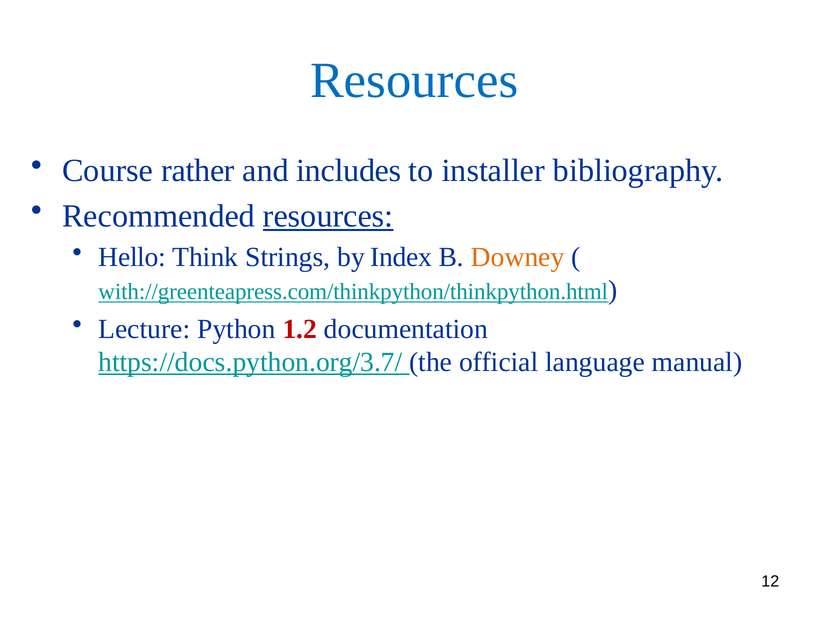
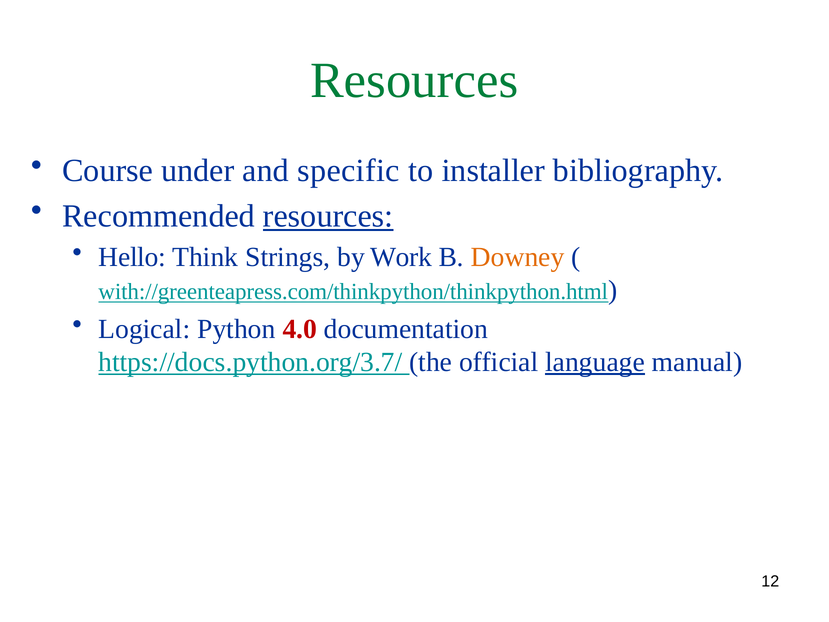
Resources colour: blue -> green (414, 80)
rather: rather -> under (198, 171)
includes: includes -> specific (348, 171)
Index: Index -> Work (401, 257)
Lecture: Lecture -> Logical (144, 329)
1.2: 1.2 -> 4.0 (300, 329)
language underline: none -> present (595, 362)
